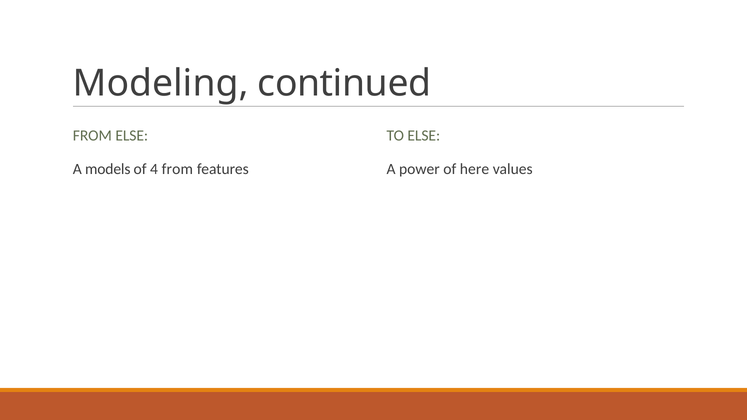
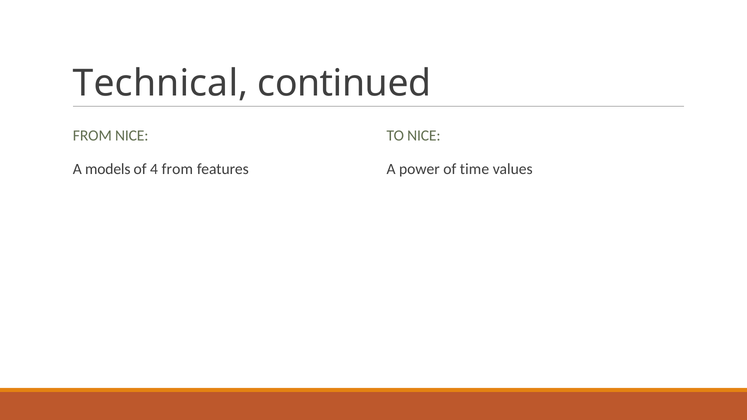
Modeling: Modeling -> Technical (161, 84)
FROM ELSE: ELSE -> NICE (132, 136)
TO ELSE: ELSE -> NICE (424, 136)
here: here -> time (474, 169)
